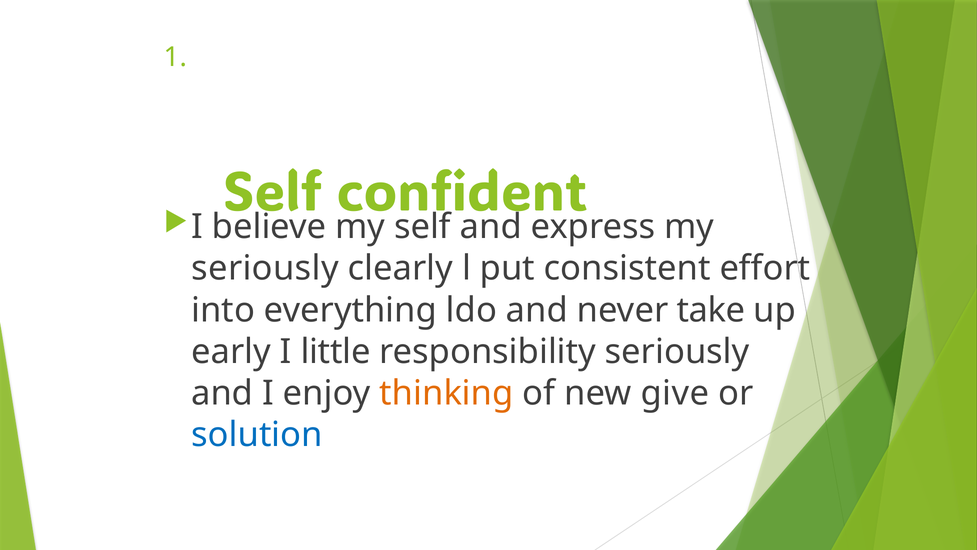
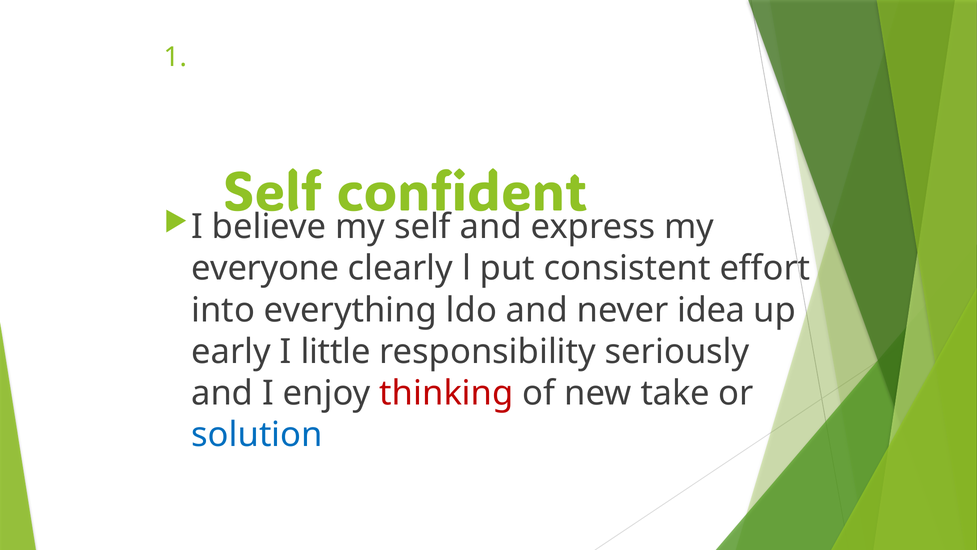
seriously: seriously -> everyone (265, 268)
take: take -> idea (711, 310)
thinking colour: orange -> red (446, 393)
give: give -> take (675, 393)
